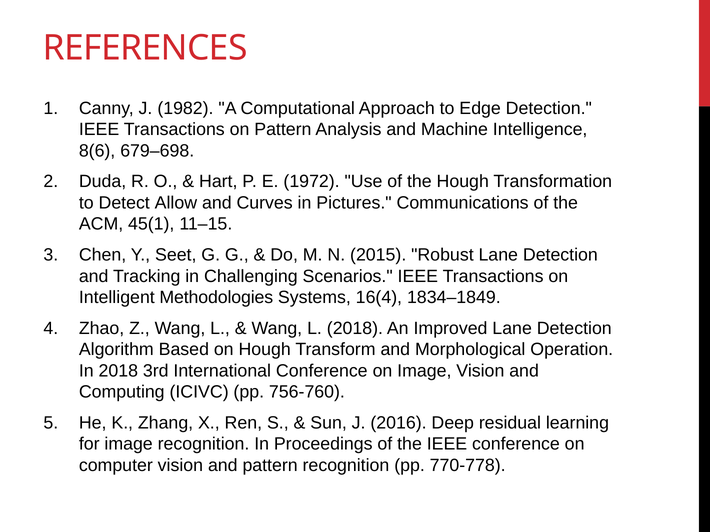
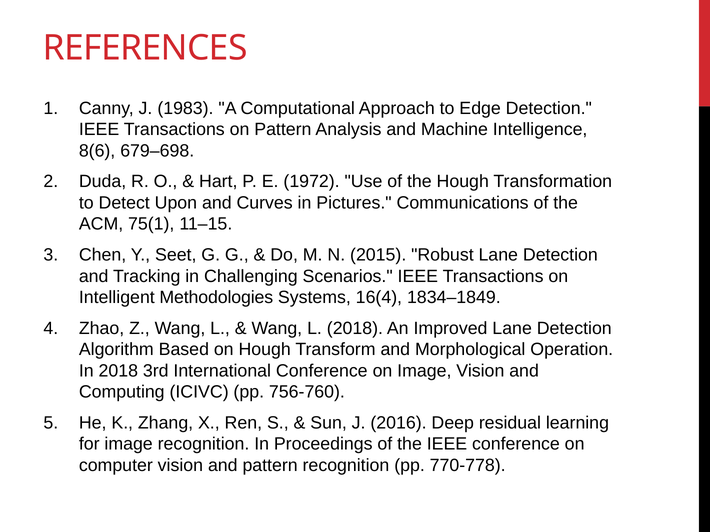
1982: 1982 -> 1983 (185, 108)
Allow: Allow -> Upon (176, 203)
45(1: 45(1 -> 75(1 (151, 224)
